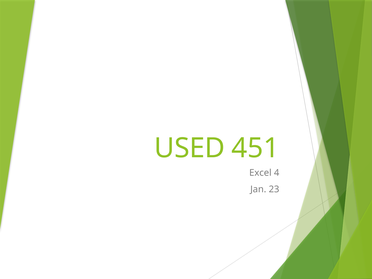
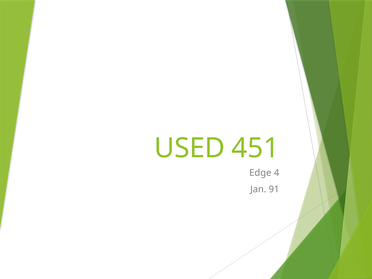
Excel: Excel -> Edge (260, 173)
23: 23 -> 91 (274, 189)
